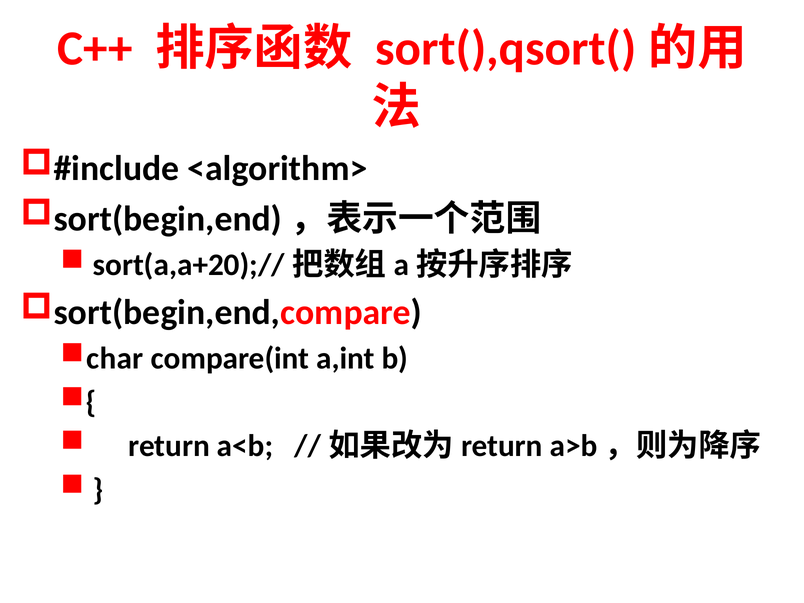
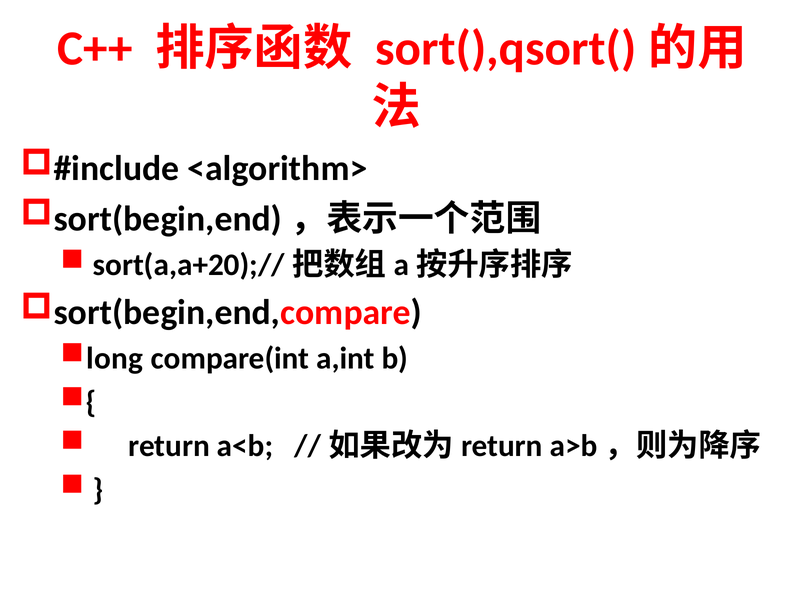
char: char -> long (115, 359)
